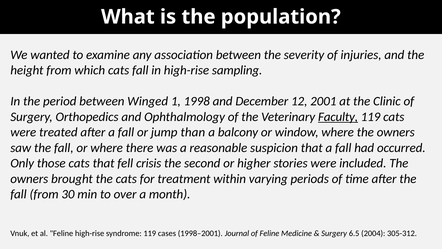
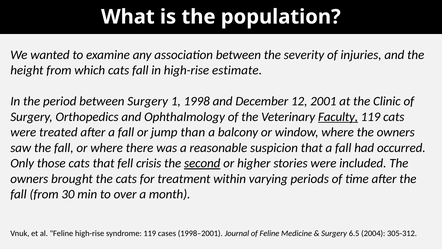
sampling: sampling -> estimate (237, 70)
between Winged: Winged -> Surgery (148, 101)
second underline: none -> present (202, 163)
